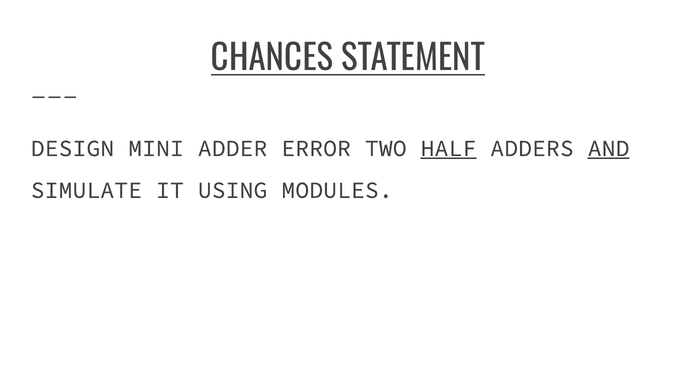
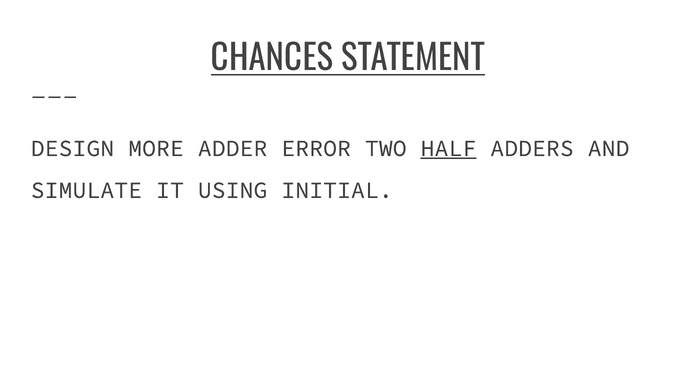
MINI: MINI -> MORE (156, 148)
AND underline: present -> none (609, 148)
MODULES: MODULES -> INITIAL (337, 190)
